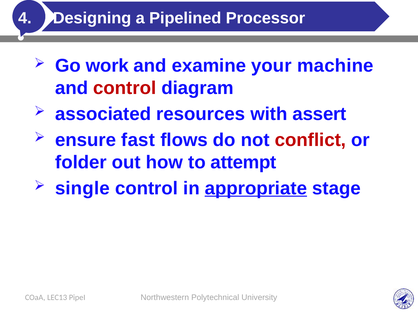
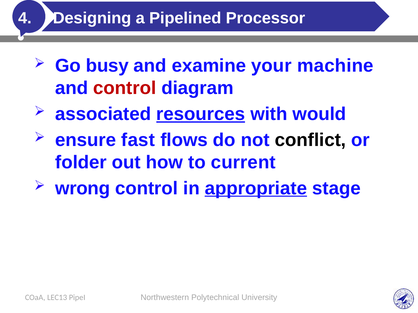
work: work -> busy (107, 66)
resources underline: none -> present (201, 114)
assert: assert -> would (319, 114)
conflict colour: red -> black (310, 140)
attempt: attempt -> current (243, 163)
single: single -> wrong (83, 189)
